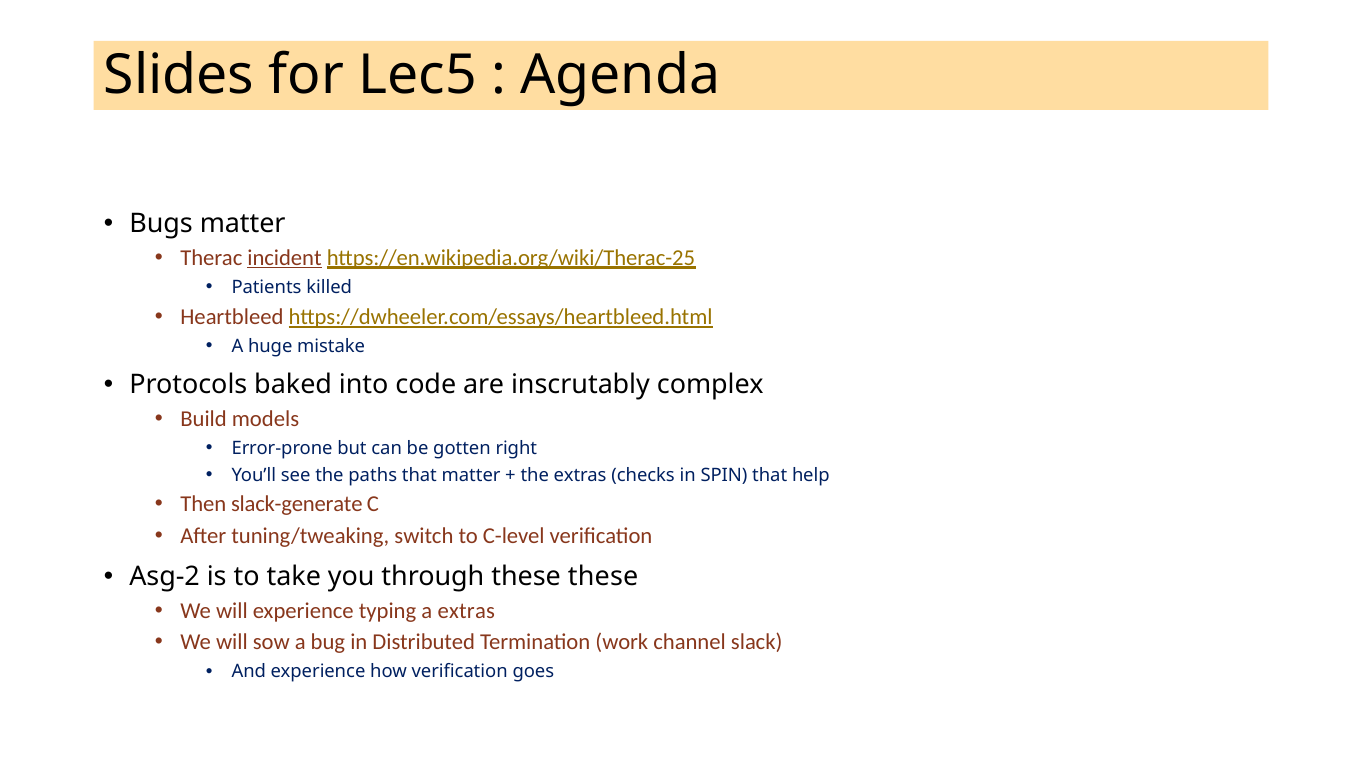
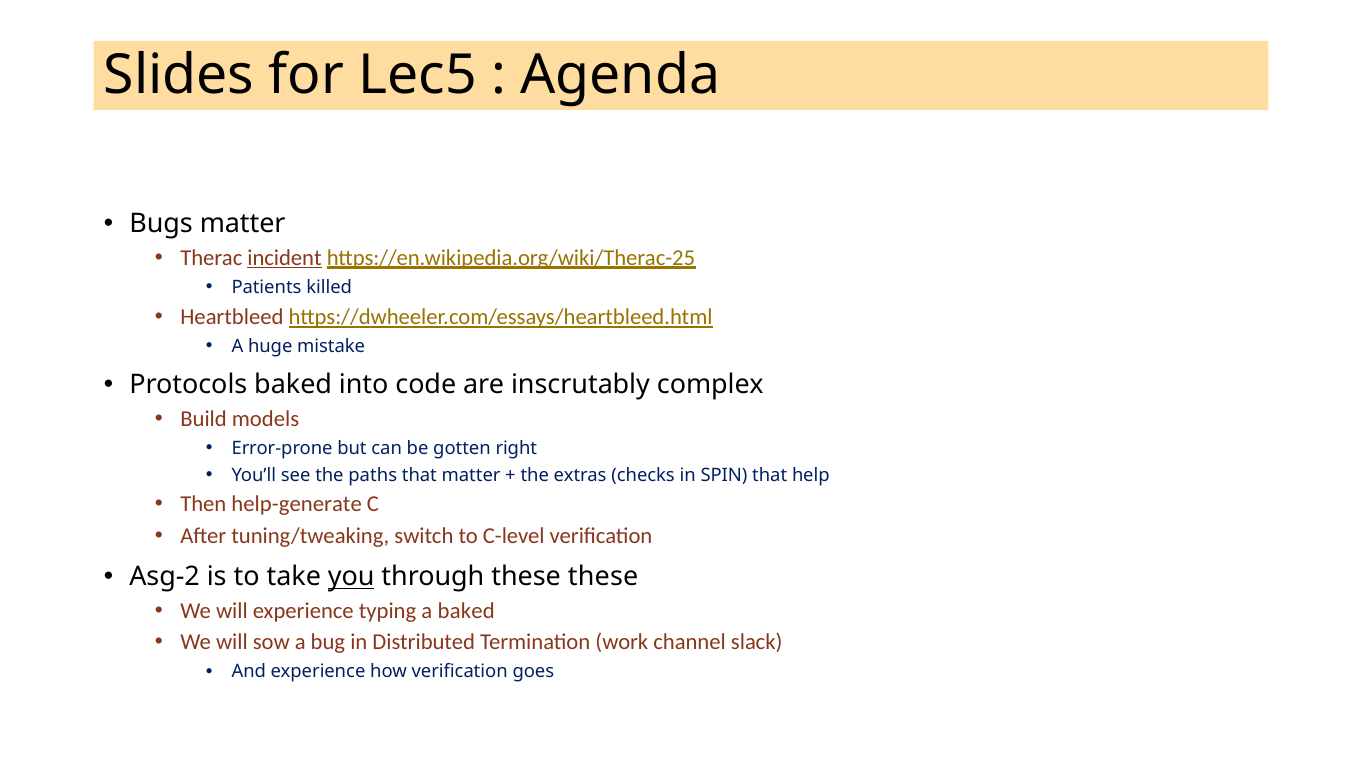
slack-generate: slack-generate -> help-generate (297, 504)
you underline: none -> present (351, 577)
a extras: extras -> baked (466, 611)
